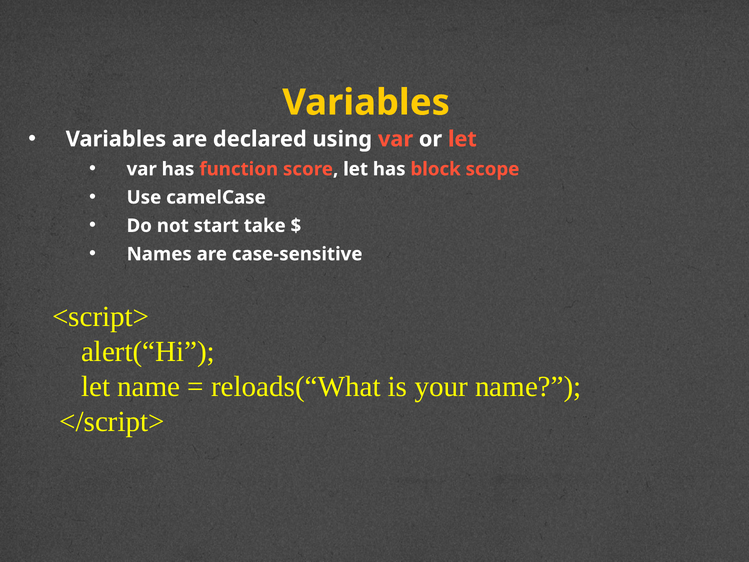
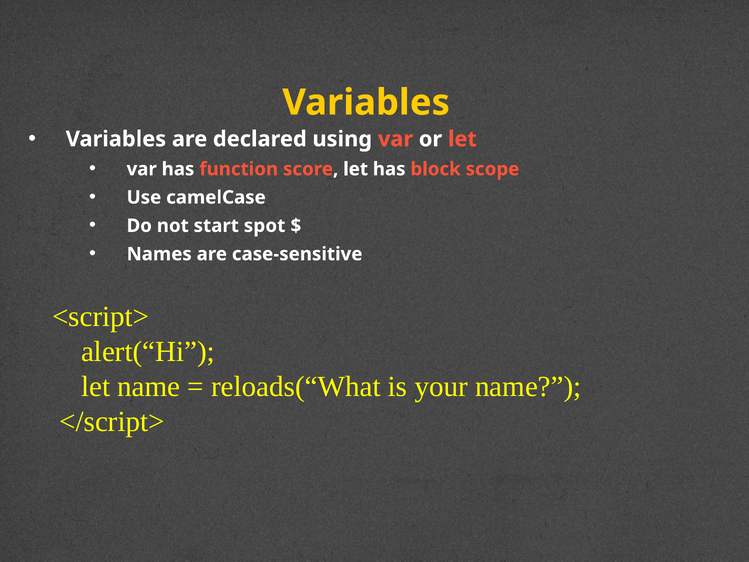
take: take -> spot (265, 226)
